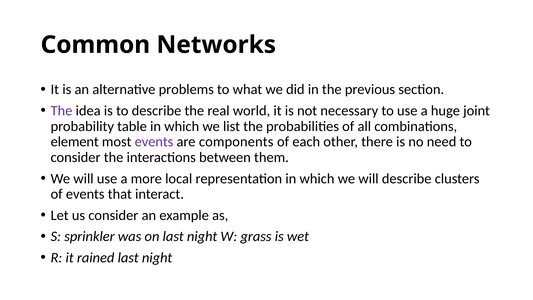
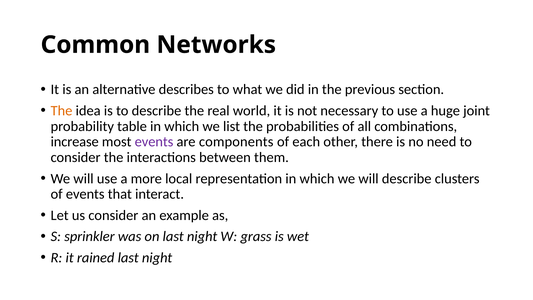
problems: problems -> describes (186, 90)
The colour: purple -> orange (62, 111)
element: element -> increase (75, 142)
